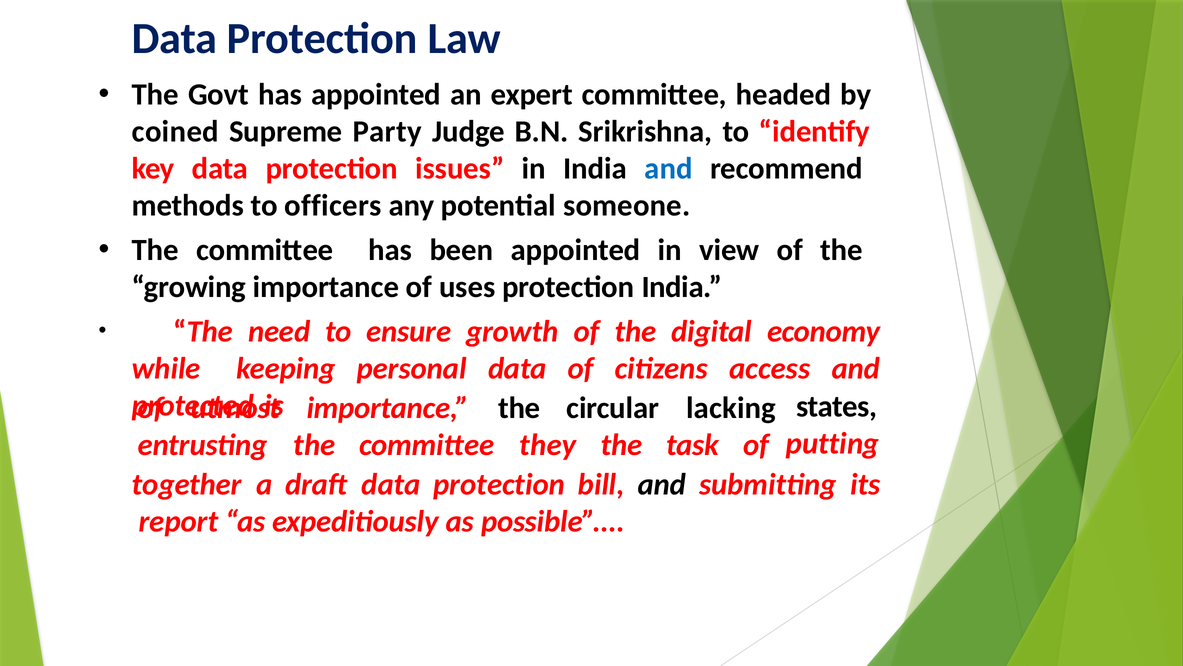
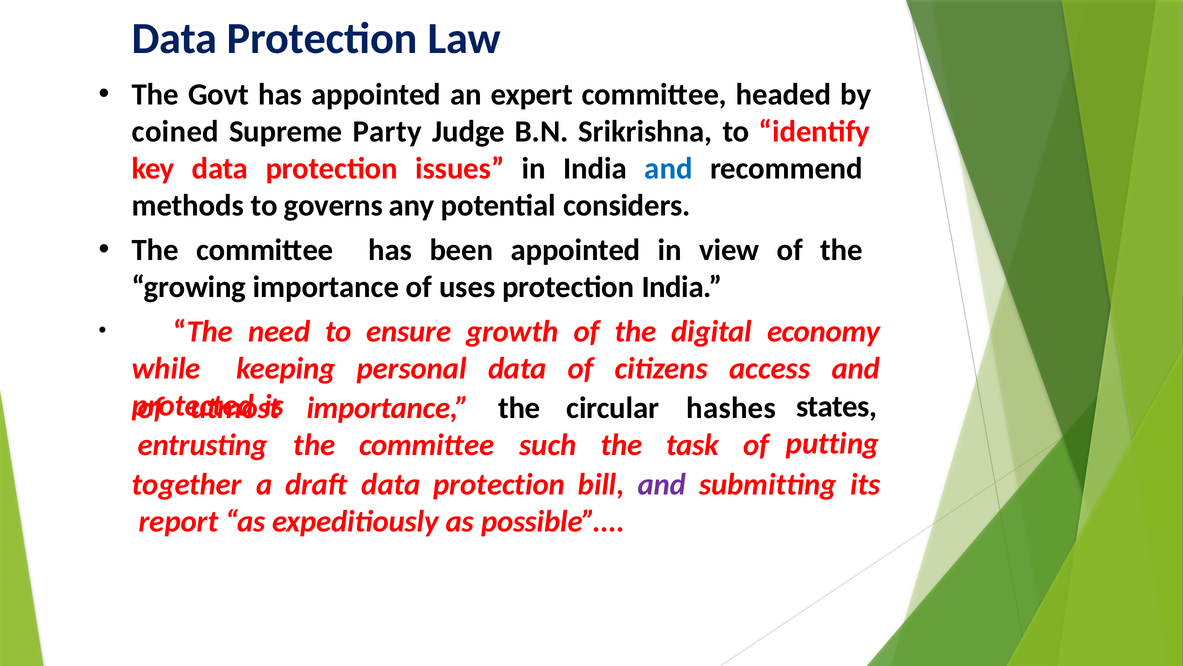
officers: officers -> governs (333, 206)
someone: someone -> considers (627, 206)
lacking: lacking -> hashes (731, 408)
they: they -> such (548, 445)
and colour: black -> purple (662, 484)
